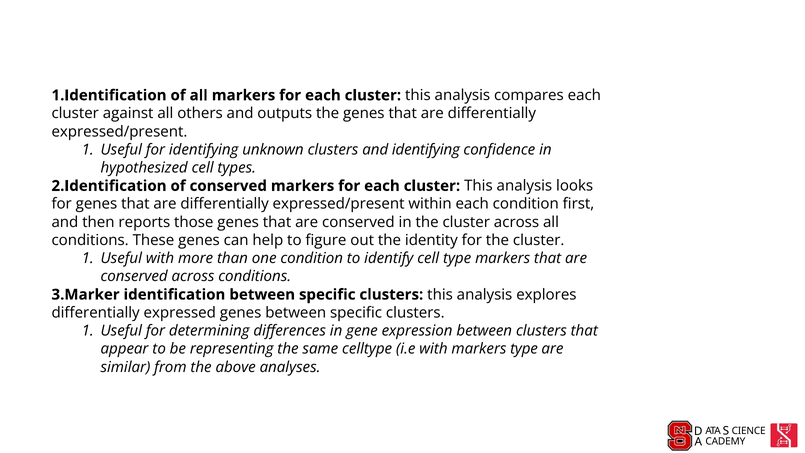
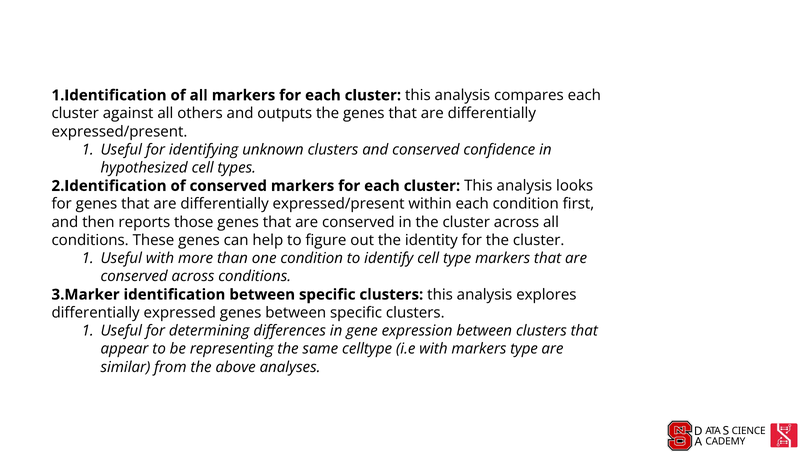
and identifying: identifying -> conserved (426, 150)
